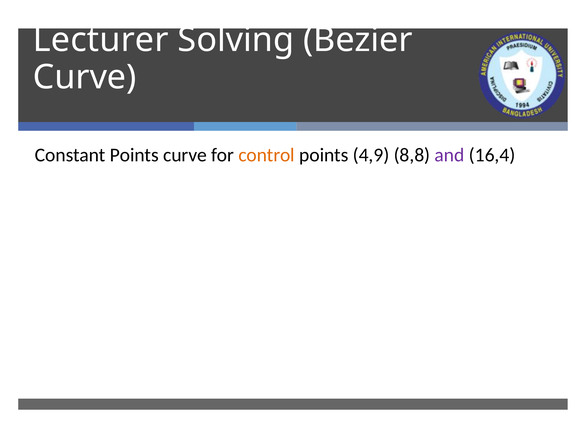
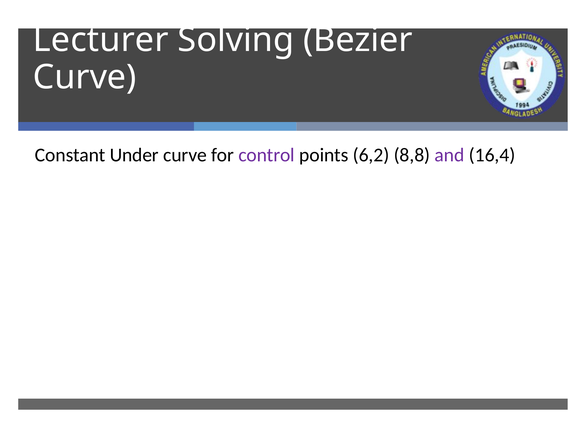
Constant Points: Points -> Under (134, 155)
control colour: orange -> purple (267, 155)
4,9: 4,9 -> 6,2 (371, 155)
